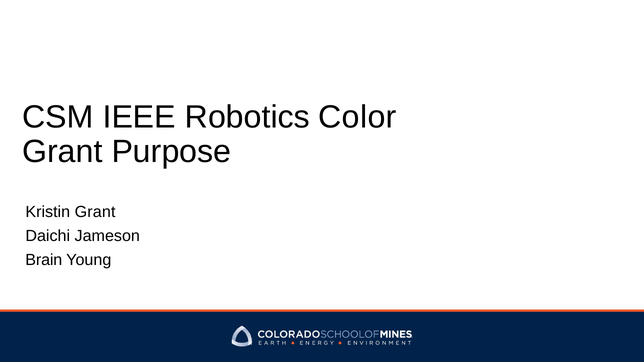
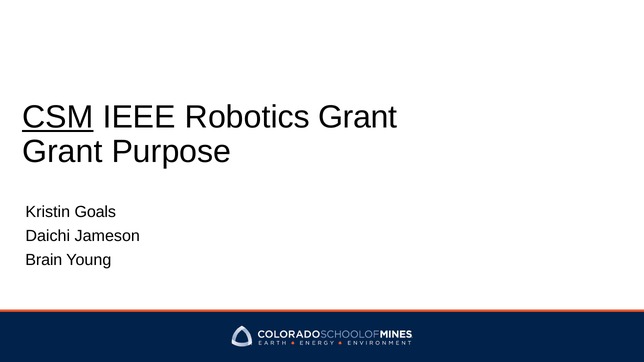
CSM underline: none -> present (58, 117)
Robotics Color: Color -> Grant (358, 117)
Kristin Grant: Grant -> Goals (95, 212)
